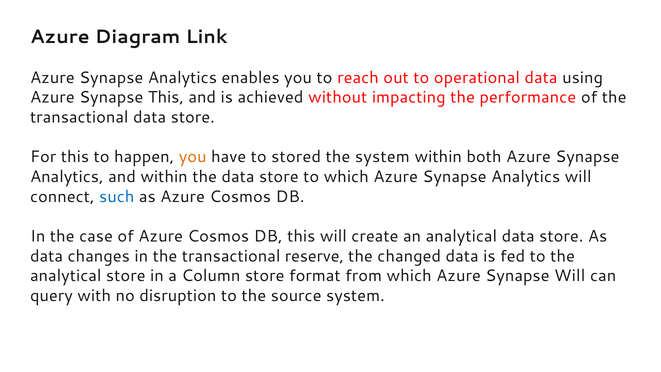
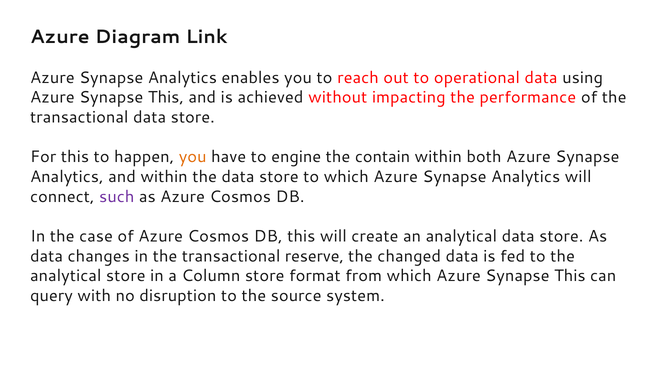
stored: stored -> engine (296, 157)
the system: system -> contain (383, 157)
such colour: blue -> purple (117, 197)
which Azure Synapse Will: Will -> This (570, 276)
